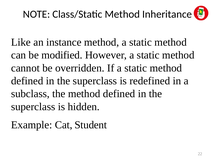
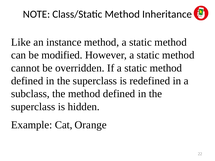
Student: Student -> Orange (91, 125)
